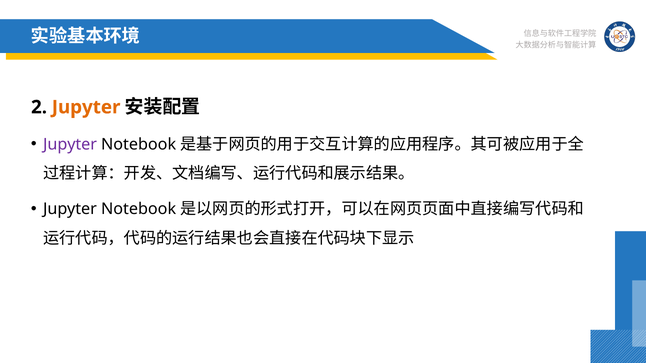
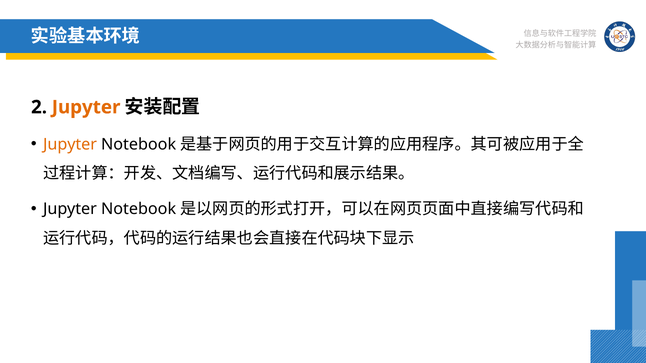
Jupyter colour: purple -> orange (70, 144)
